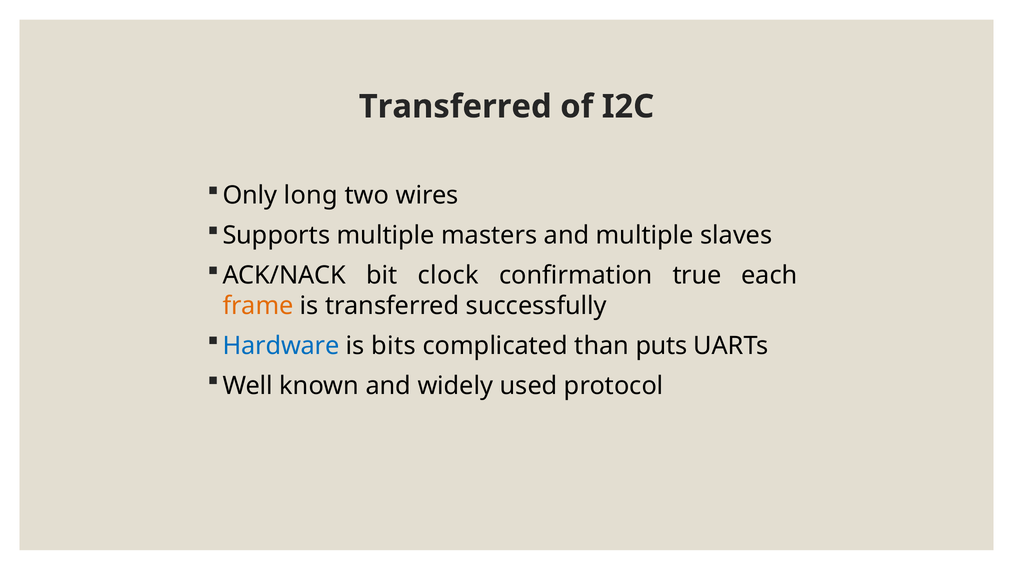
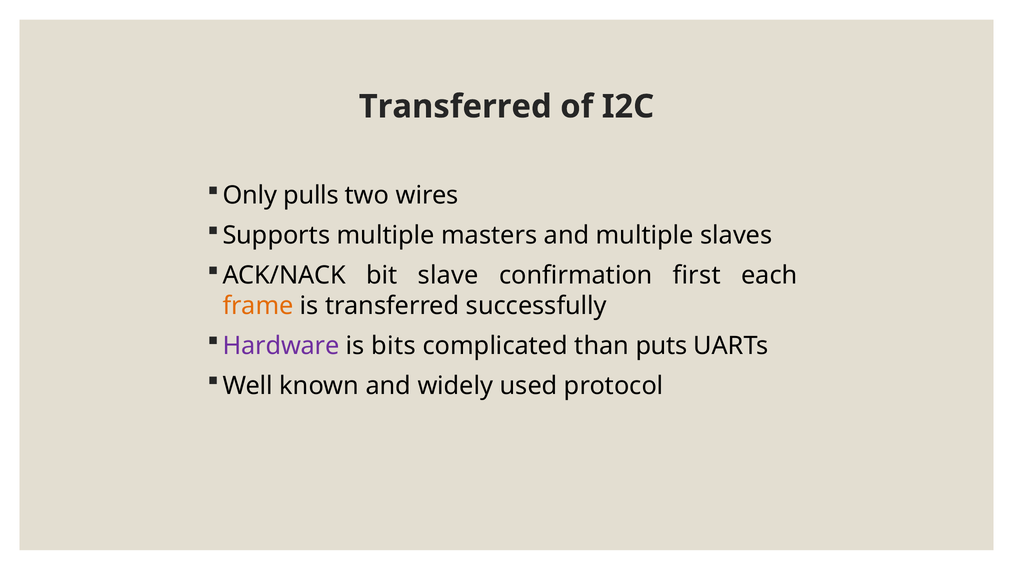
long: long -> pulls (311, 196)
clock: clock -> slave (448, 275)
true: true -> first (697, 275)
Hardware colour: blue -> purple (281, 346)
